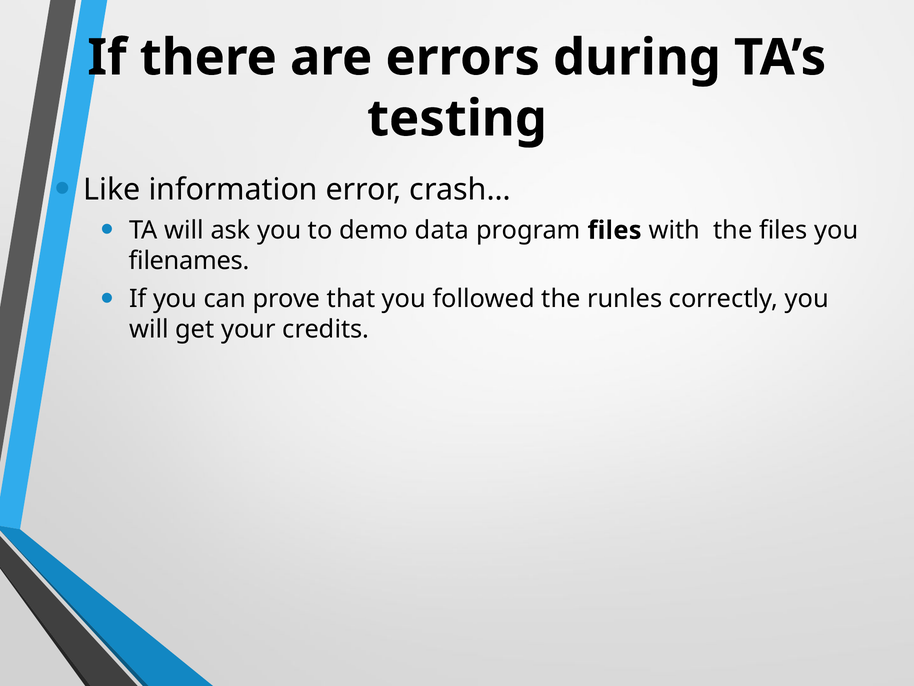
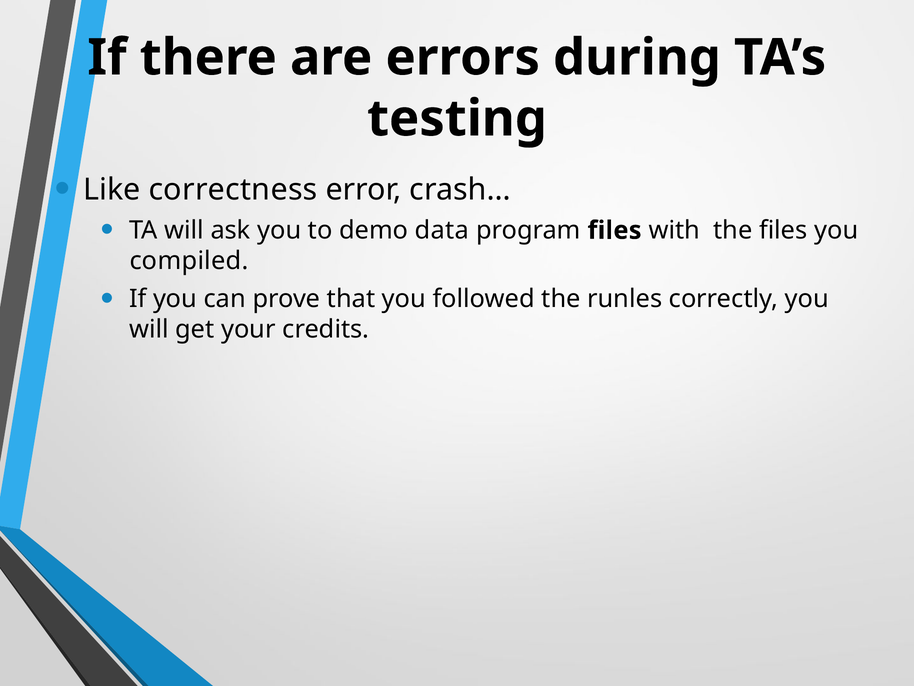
information: information -> correctness (233, 190)
filenames: filenames -> compiled (189, 261)
